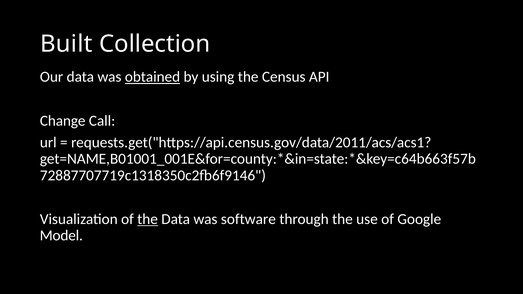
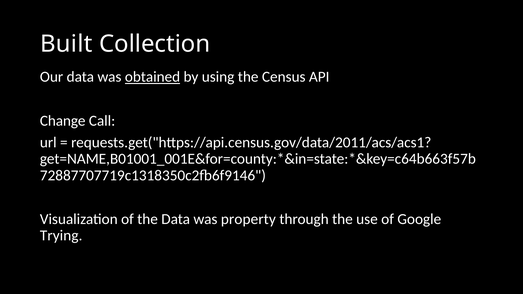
the underline: present -> none (148, 219)
software: software -> property (248, 219)
Model: Model -> Trying (61, 236)
